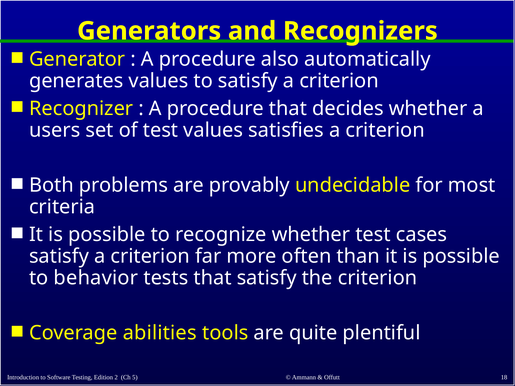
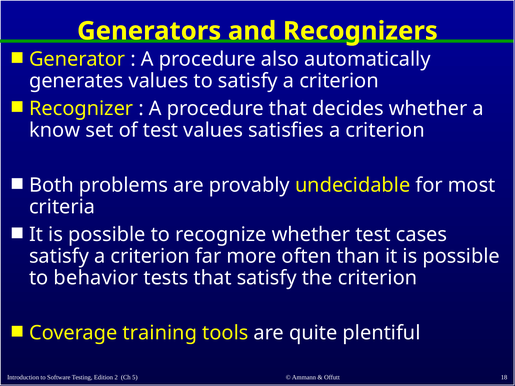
users: users -> know (55, 130)
abilities: abilities -> training (160, 333)
